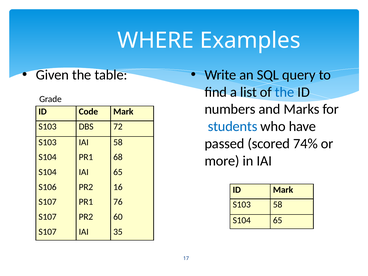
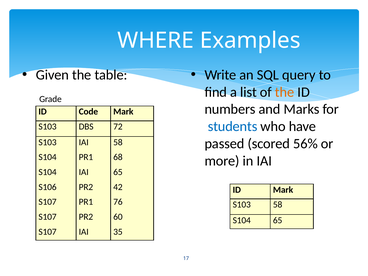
the colour: blue -> orange (285, 92)
74%: 74% -> 56% (305, 144)
16: 16 -> 42 (118, 187)
